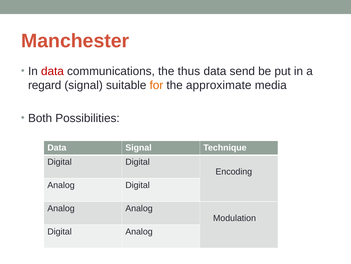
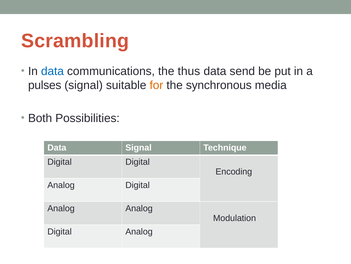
Manchester: Manchester -> Scrambling (75, 41)
data colour: red -> blue (52, 71)
regard: regard -> pulses (45, 85)
approximate: approximate -> synchronous (219, 85)
